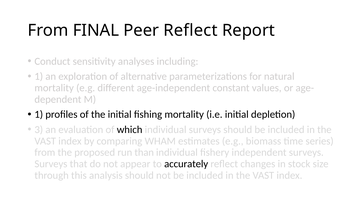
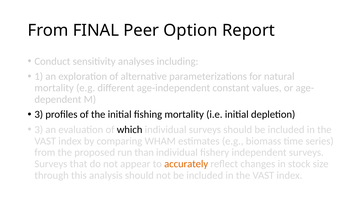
Peer Reflect: Reflect -> Option (191, 30)
1: 1 -> 3 (39, 115)
accurately colour: black -> orange (186, 164)
